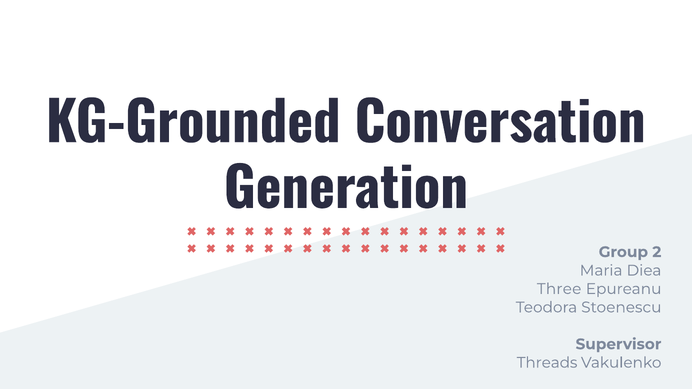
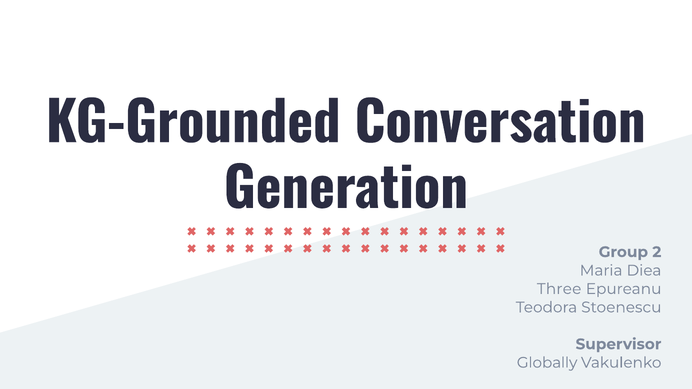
Threads: Threads -> Globally (547, 363)
